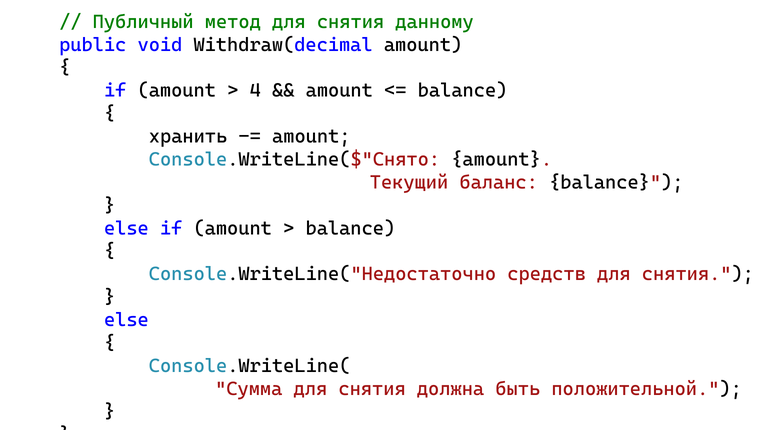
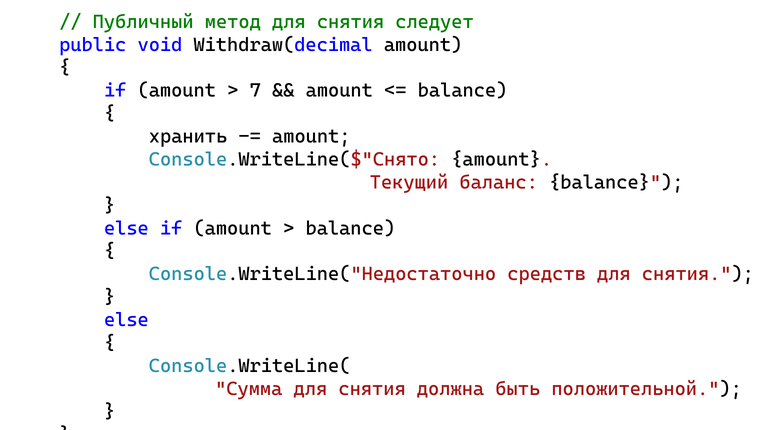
данному: данному -> следует (435, 22)
4: 4 -> 7 (255, 91)
